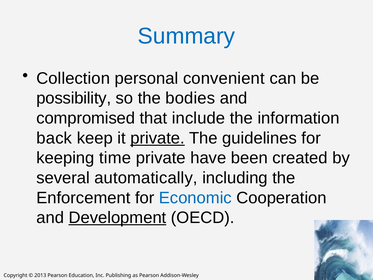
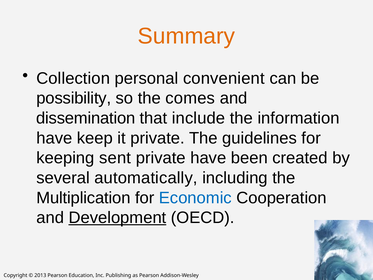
Summary colour: blue -> orange (186, 36)
bodies: bodies -> comes (190, 98)
compromised: compromised -> dissemination (86, 118)
back: back -> have (54, 138)
private underline: present -> none (158, 138)
time: time -> sent (115, 158)
Enforcement: Enforcement -> Multiplication (83, 198)
